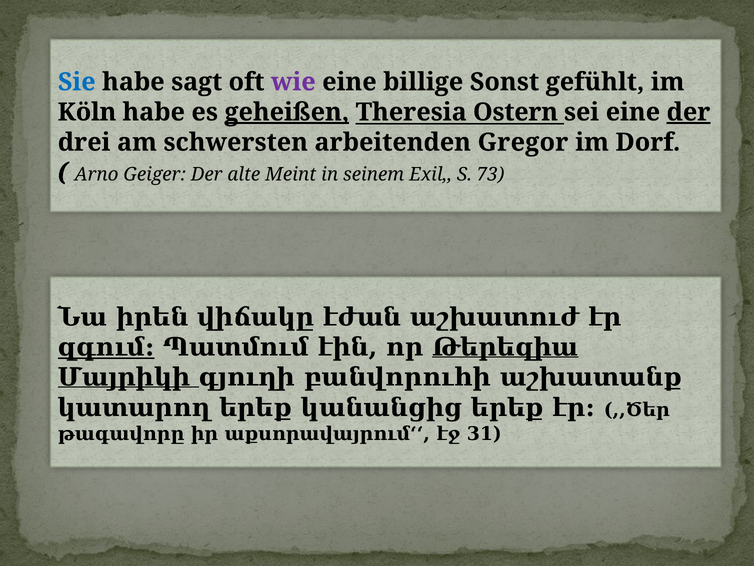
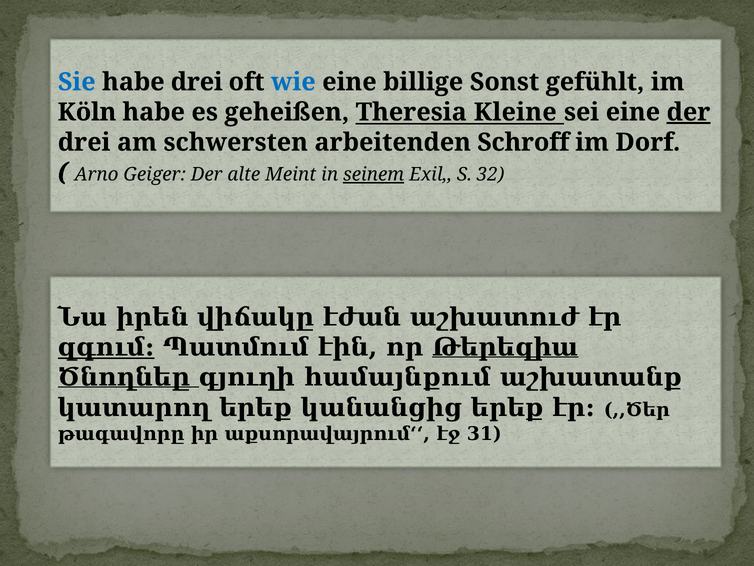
habe sagt: sagt -> drei (197, 82)
wie colour: purple -> blue (293, 82)
geheißen underline: present -> none (287, 112)
Ostern: Ostern -> Kleine (515, 112)
Gregor: Gregor -> Schroff (523, 142)
seinem underline: none -> present (374, 174)
73: 73 -> 32 (491, 174)
Մայրիկի: Մայրիկի -> Ծնողնեը (124, 377)
բանվորուհի: բանվորուհի -> համայնքում (398, 377)
